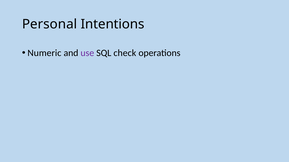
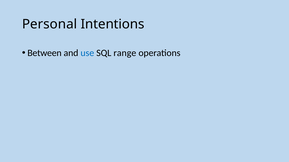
Numeric: Numeric -> Between (44, 53)
use colour: purple -> blue (87, 53)
check: check -> range (125, 53)
